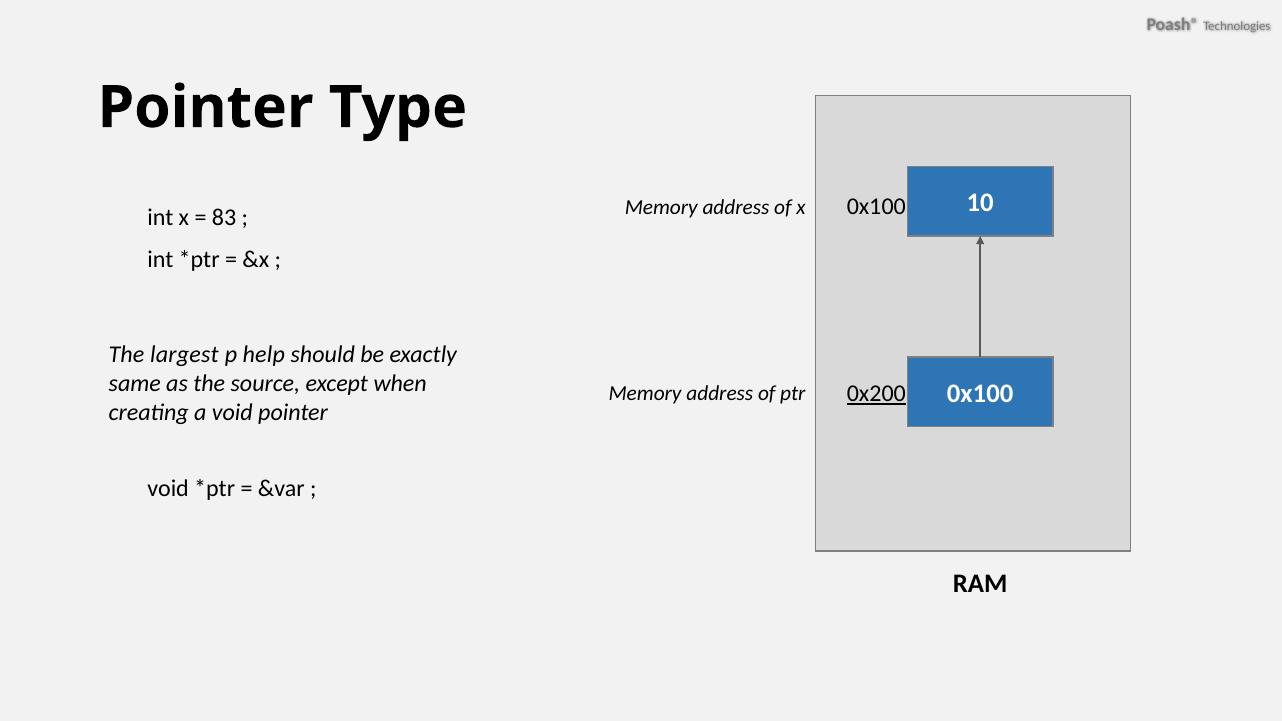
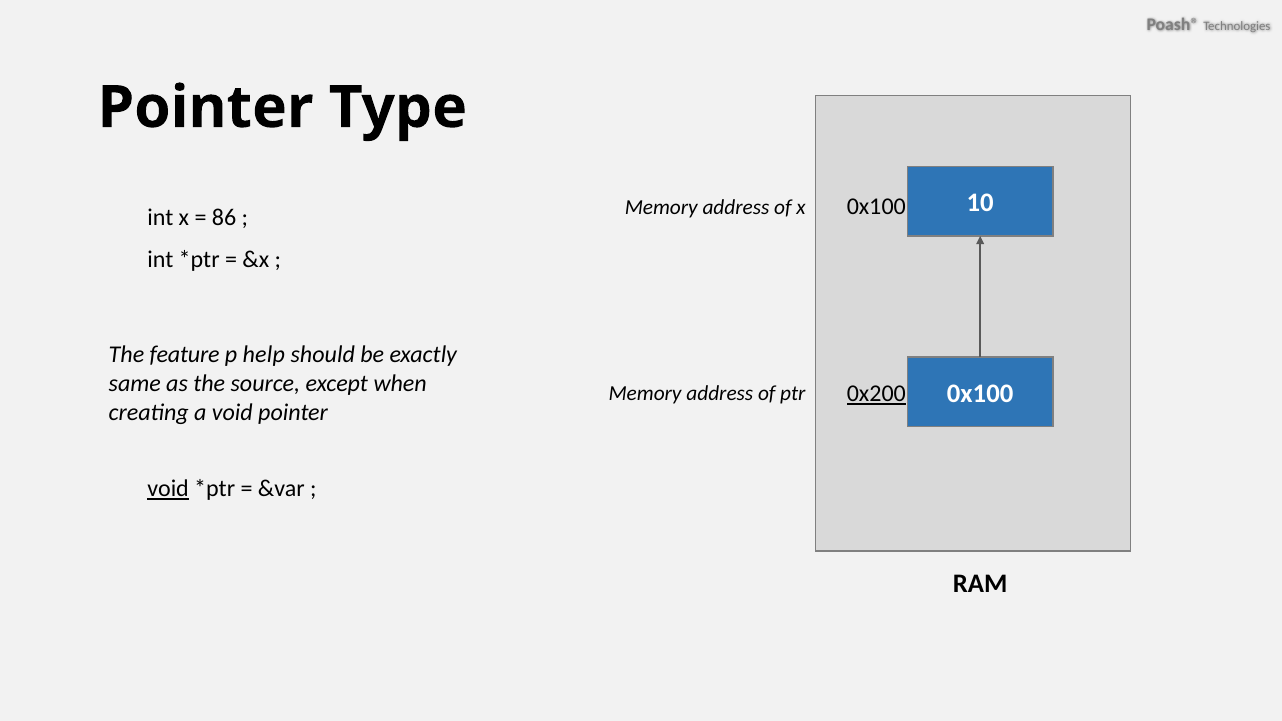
83: 83 -> 86 (224, 217)
largest: largest -> feature (185, 355)
void underline: none -> present (168, 489)
